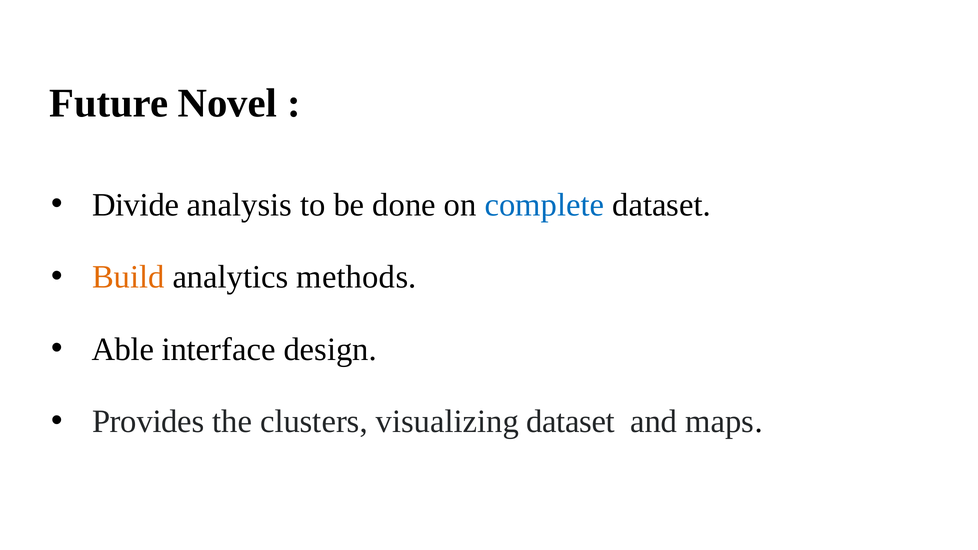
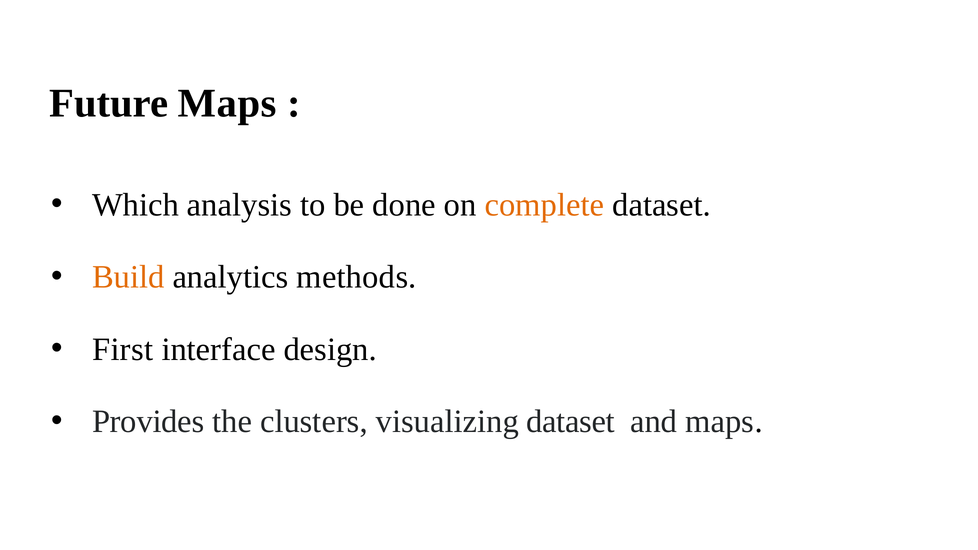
Future Novel: Novel -> Maps (227, 103)
Divide: Divide -> Which (135, 205)
complete colour: blue -> orange (544, 205)
Able: Able -> First (123, 350)
